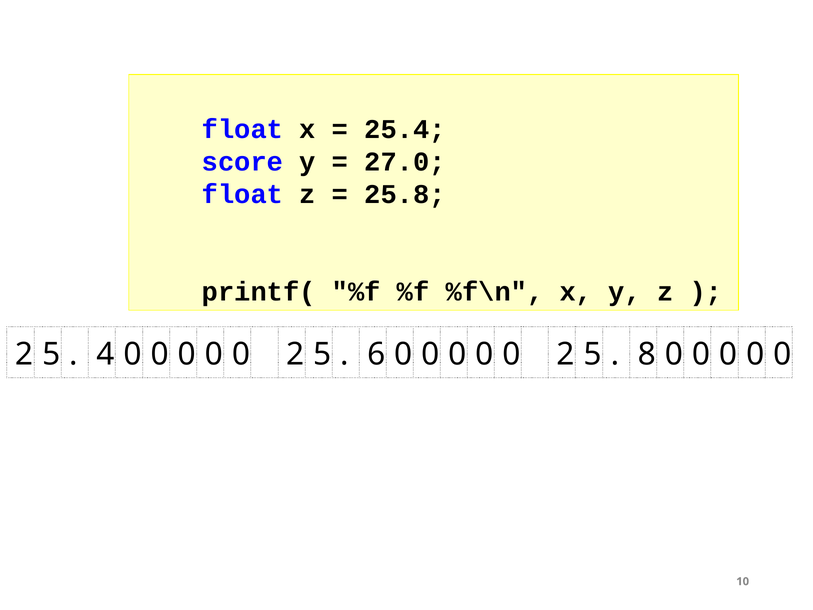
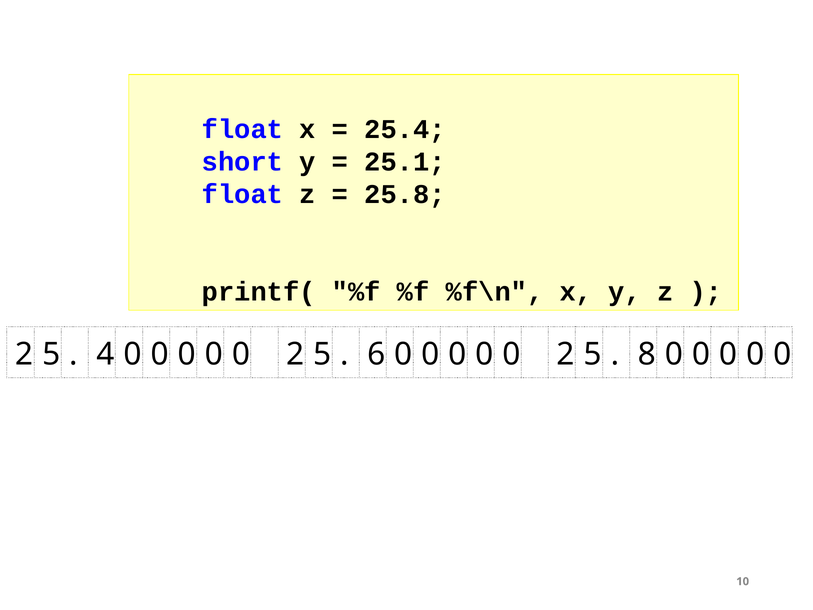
score: score -> short (242, 162)
27.0: 27.0 -> 25.1 (405, 162)
